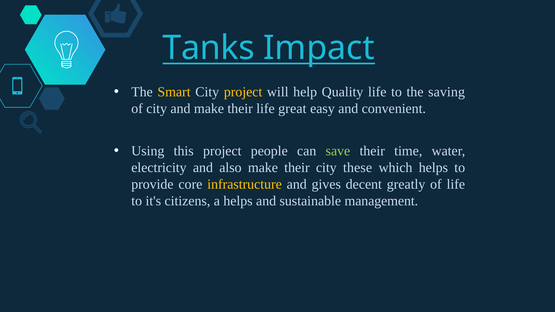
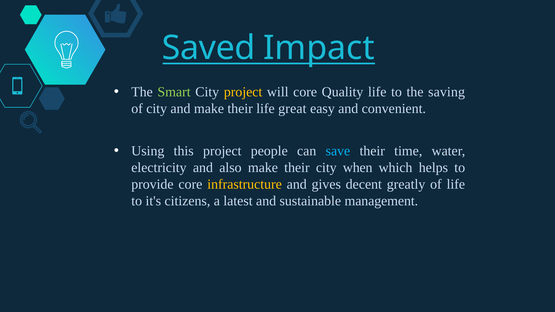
Tanks: Tanks -> Saved (209, 48)
Smart colour: yellow -> light green (174, 92)
will help: help -> core (305, 92)
save colour: light green -> light blue (338, 151)
these: these -> when (358, 168)
a helps: helps -> latest (238, 201)
